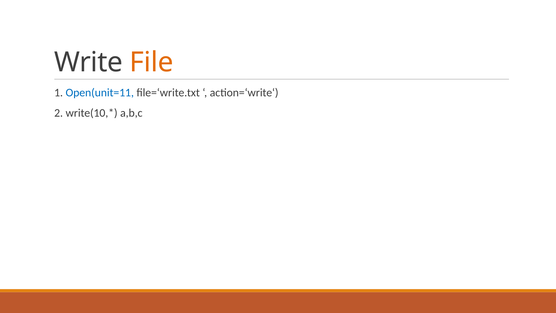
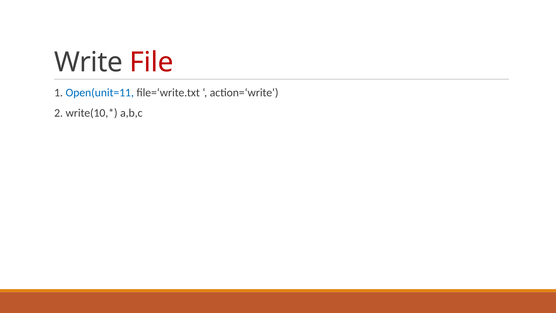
File colour: orange -> red (151, 62)
